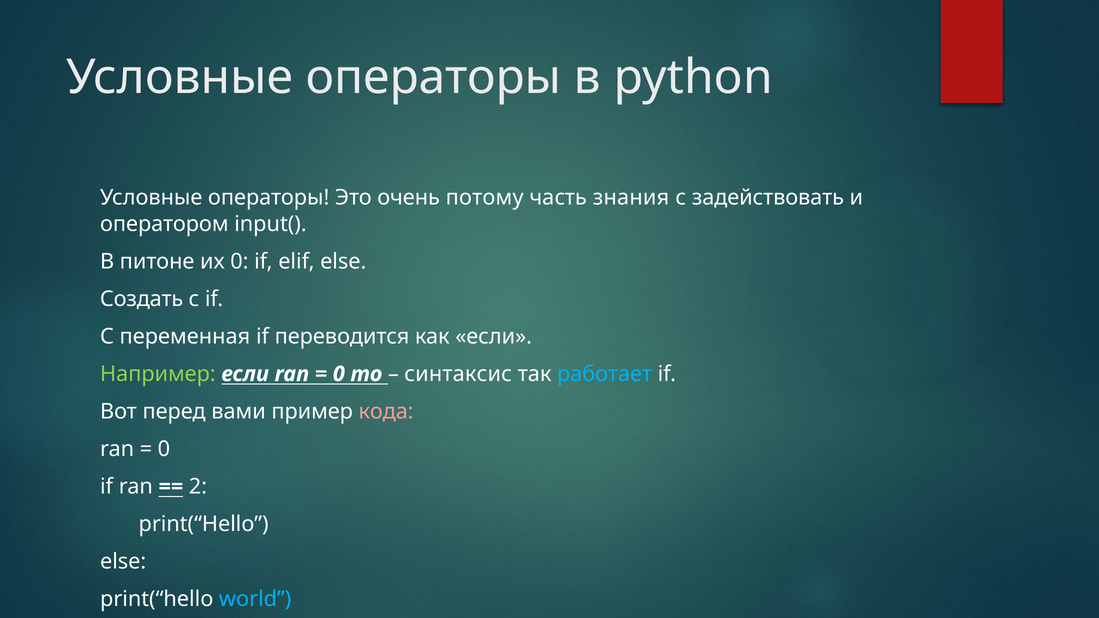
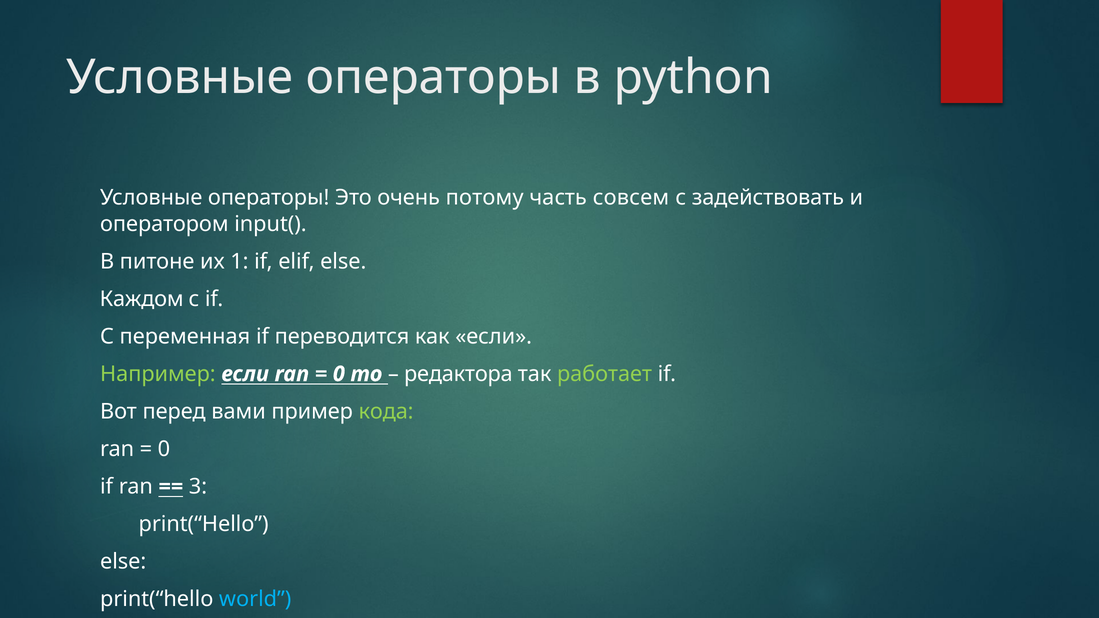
знания: знания -> совсем (631, 198)
их 0: 0 -> 1 (239, 261)
Создать: Создать -> Каждом (142, 299)
синтаксис: синтаксис -> редактора (458, 374)
работает colour: light blue -> light green (605, 374)
кода colour: pink -> light green (386, 412)
2: 2 -> 3 (198, 487)
